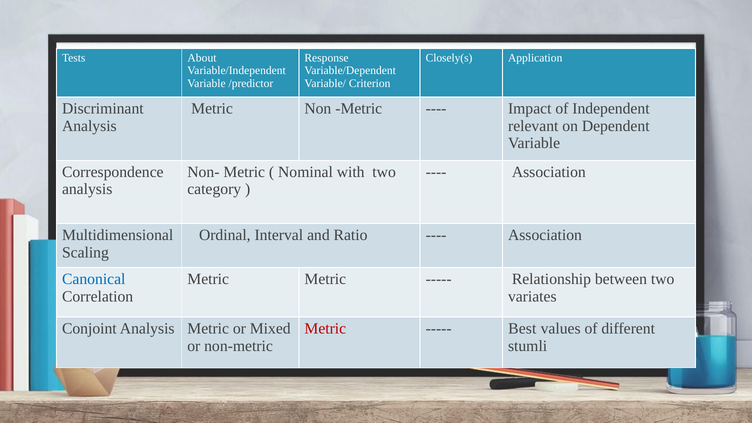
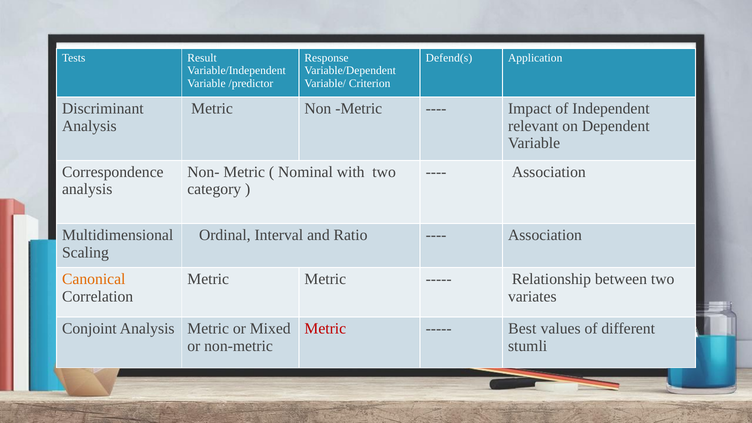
About: About -> Result (202, 58)
Closely(s: Closely(s -> Defend(s (449, 58)
Canonical colour: blue -> orange (94, 279)
